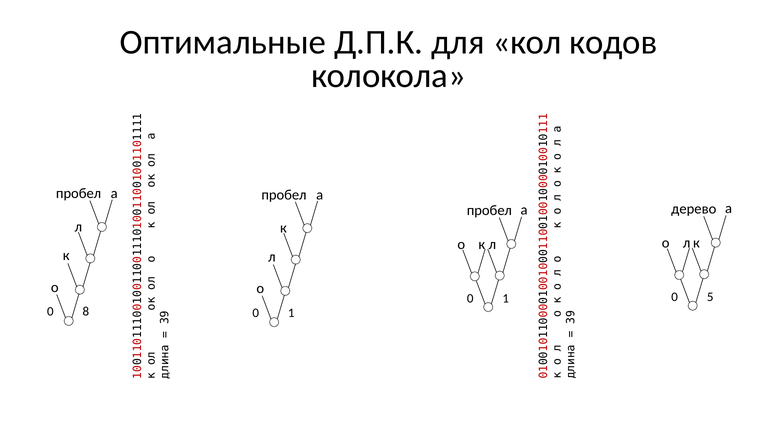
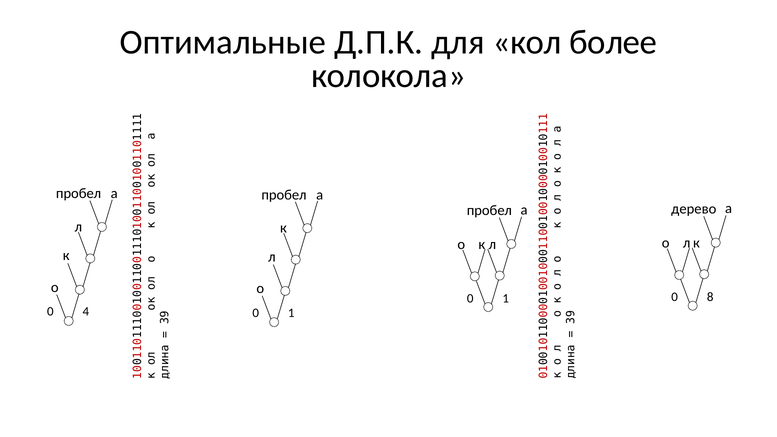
кодов: кодов -> более (613, 42)
5: 5 -> 8 (710, 297)
8: 8 -> 4 (86, 312)
